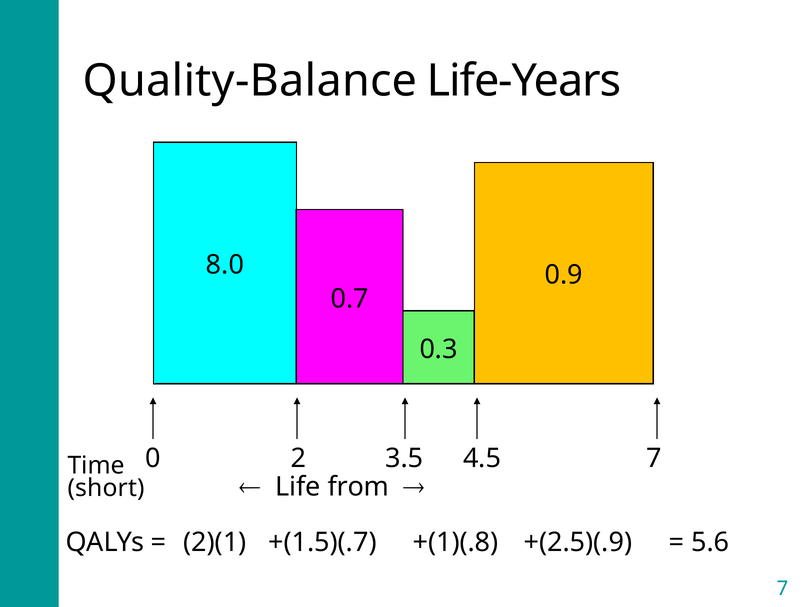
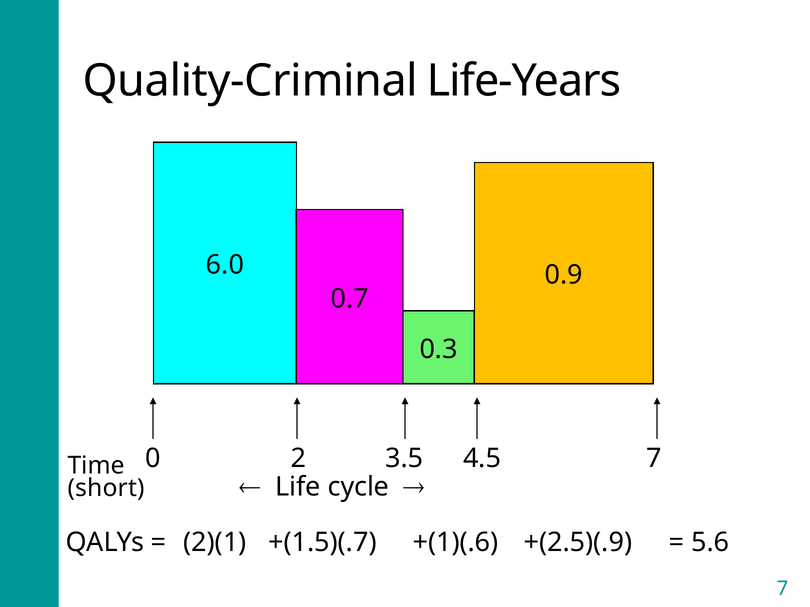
Quality-Balance: Quality-Balance -> Quality-Criminal (250, 81)
8.0: 8.0 -> 6.0 (225, 265)
from: from -> cycle (358, 487)
+(1)(.8: +(1)(.8 -> +(1)(.6 (456, 543)
